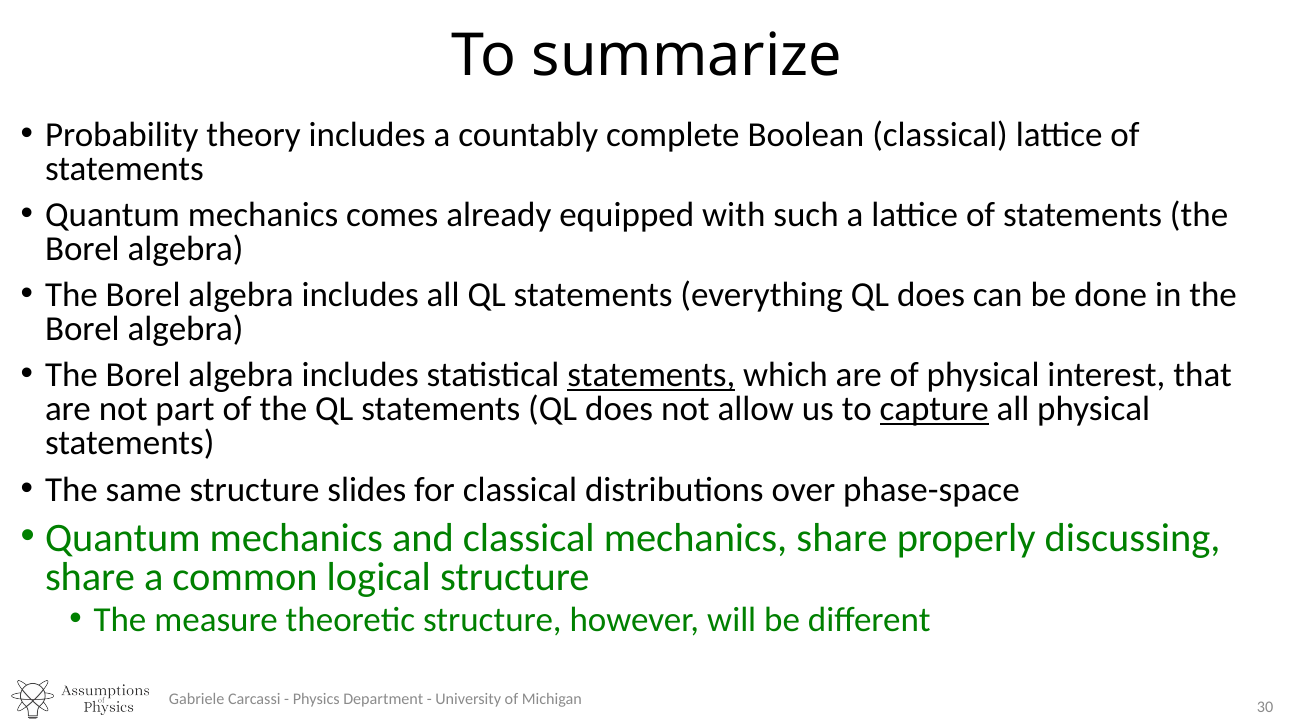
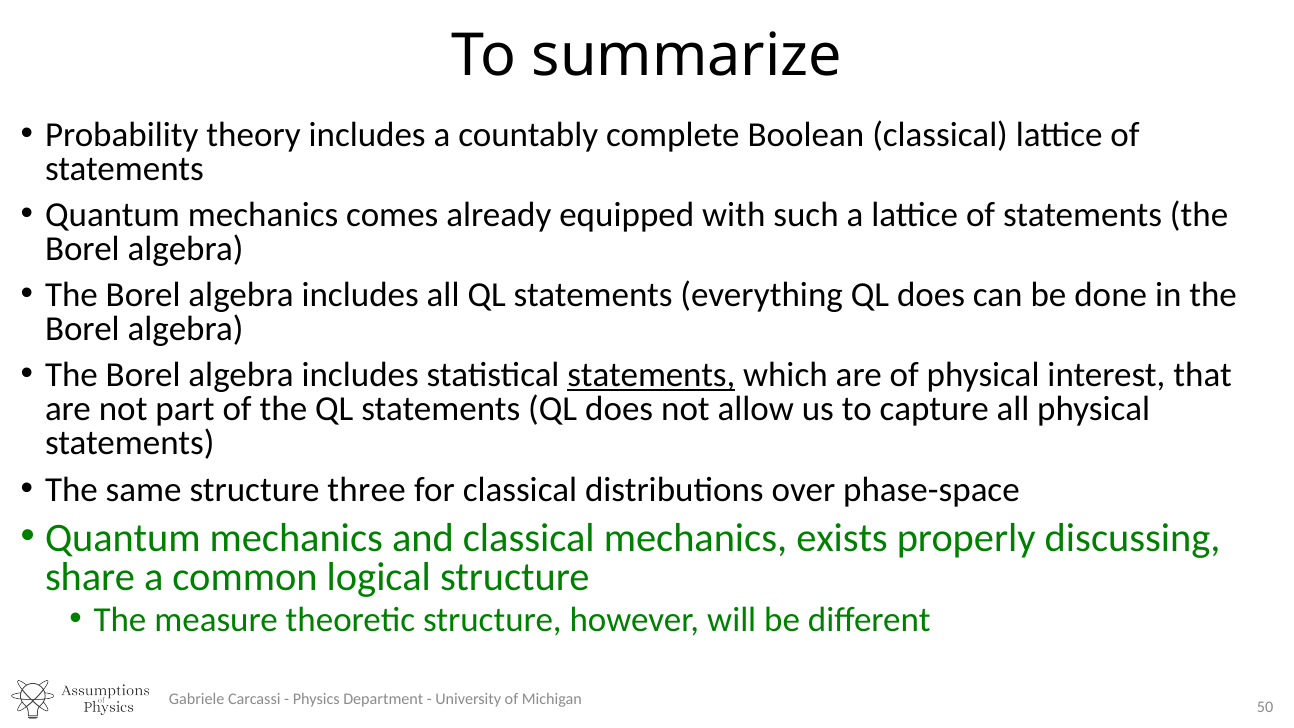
capture underline: present -> none (934, 409)
slides: slides -> three (367, 489)
mechanics share: share -> exists (842, 538)
30: 30 -> 50 (1265, 707)
